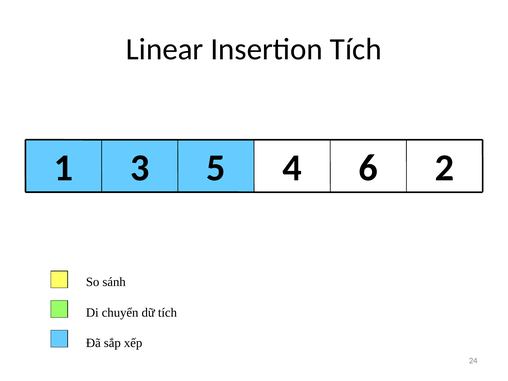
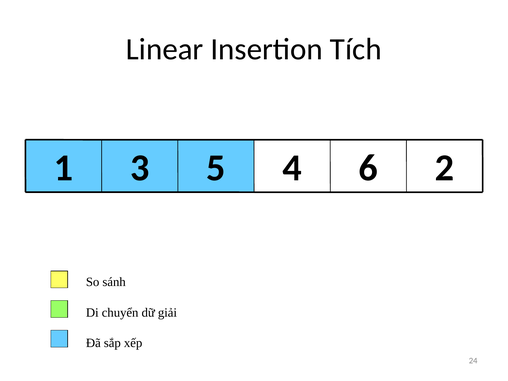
dữ tích: tích -> giải (167, 313)
